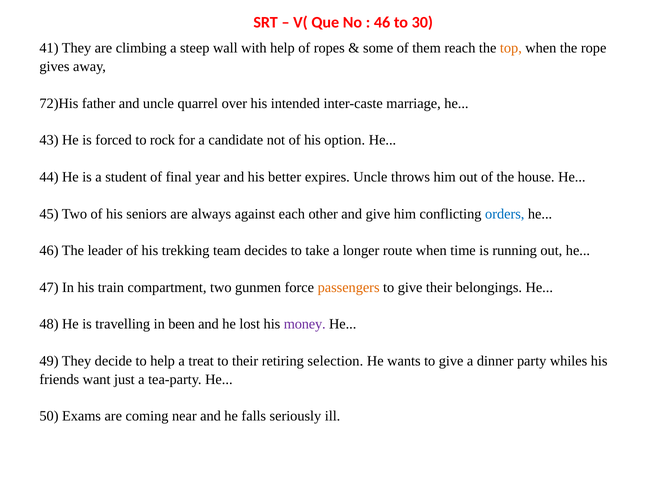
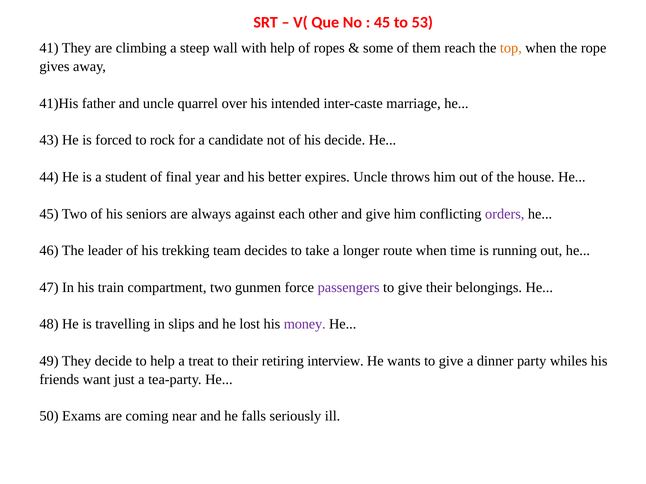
46: 46 -> 45 (382, 22)
30: 30 -> 53 (422, 22)
72)His: 72)His -> 41)His (59, 104)
his option: option -> decide (345, 140)
orders colour: blue -> purple (505, 214)
passengers colour: orange -> purple (349, 288)
been: been -> slips (181, 324)
selection: selection -> interview (336, 361)
